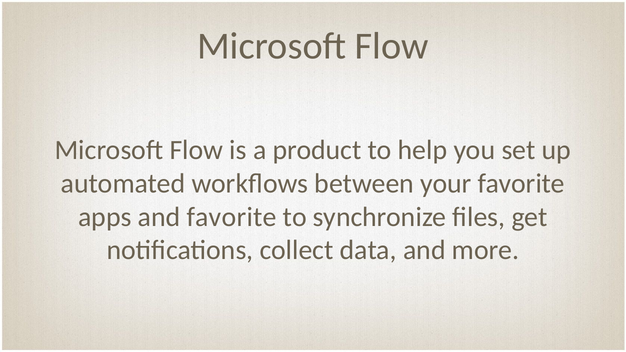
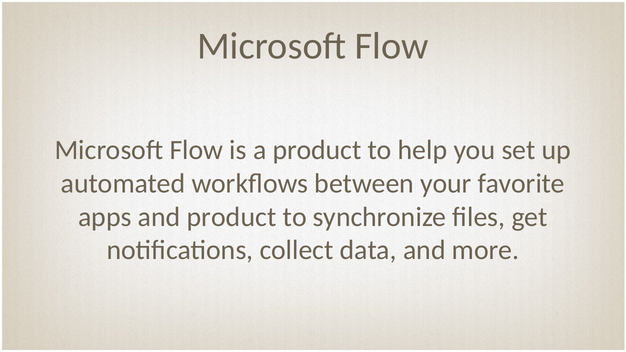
and favorite: favorite -> product (232, 217)
